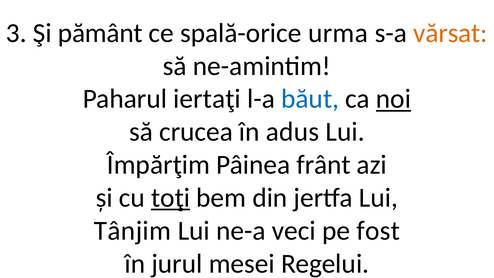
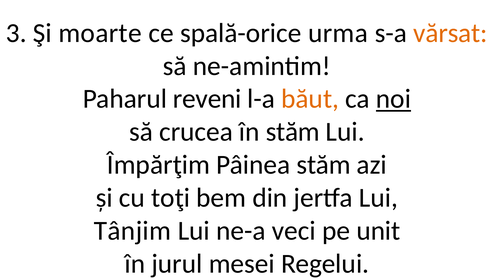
pământ: pământ -> moarte (100, 33)
iertaţi: iertaţi -> reveni (207, 99)
băut colour: blue -> orange (310, 99)
în adus: adus -> stăm (293, 132)
Pâinea frânt: frânt -> stăm (324, 165)
toţi underline: present -> none (171, 198)
fost: fost -> unit (378, 231)
